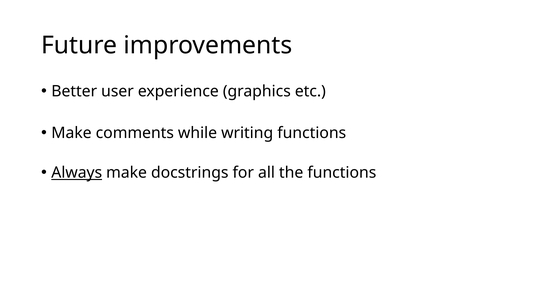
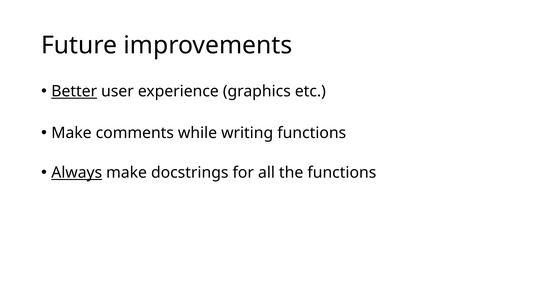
Better underline: none -> present (74, 91)
